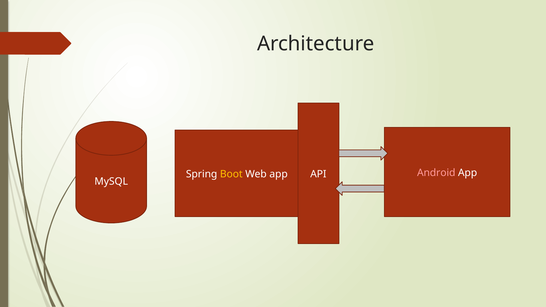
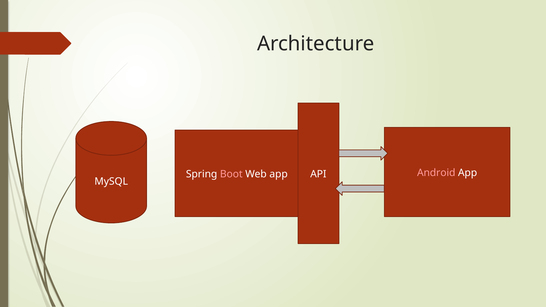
Boot colour: yellow -> pink (231, 174)
